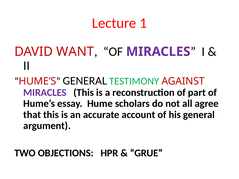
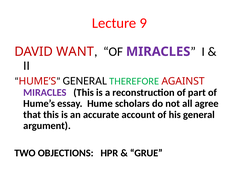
1: 1 -> 9 (143, 23)
TESTIMONY: TESTIMONY -> THEREFORE (134, 81)
